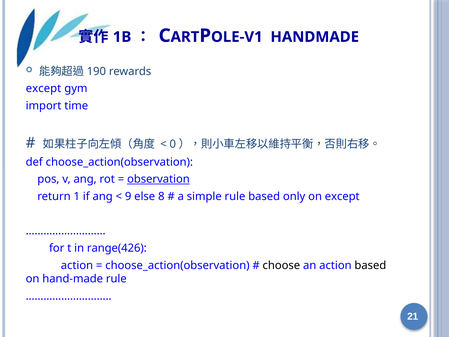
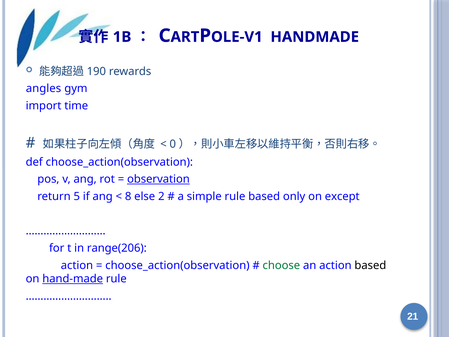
except: except -> angles (44, 89)
1: 1 -> 5 (77, 196)
9: 9 -> 8 (128, 196)
8: 8 -> 2 (161, 196)
range(426: range(426 -> range(206 (117, 248)
choose colour: black -> green (281, 265)
hand-made underline: none -> present (73, 279)
